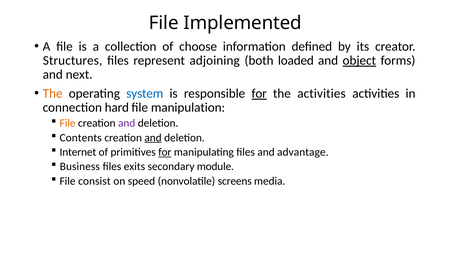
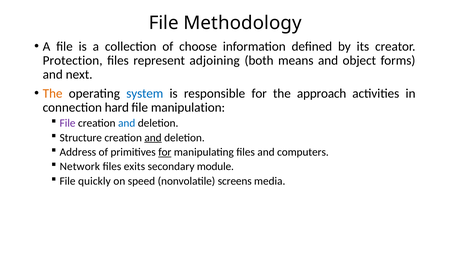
Implemented: Implemented -> Methodology (243, 23)
Structures: Structures -> Protection (73, 61)
loaded: loaded -> means (296, 61)
object underline: present -> none (359, 61)
for underline: present -> none (259, 94)
the activities: activities -> approach (322, 94)
File colour: orange -> purple (68, 123)
and colour: purple -> blue (127, 123)
Contents: Contents -> Structure (81, 138)
Internet: Internet -> Address (78, 152)
advantage: advantage -> computers (303, 152)
Business: Business -> Network (80, 167)
consist: consist -> quickly (94, 181)
